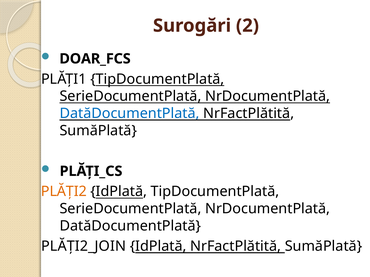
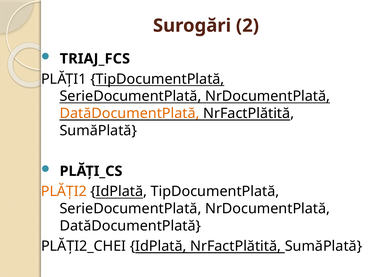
DOAR_FCS: DOAR_FCS -> TRIAJ_FCS (95, 59)
DatăDocumentPlată colour: blue -> orange (130, 114)
PLĂȚI2_JOIN: PLĂȚI2_JOIN -> PLĂȚI2_CHEI (84, 247)
